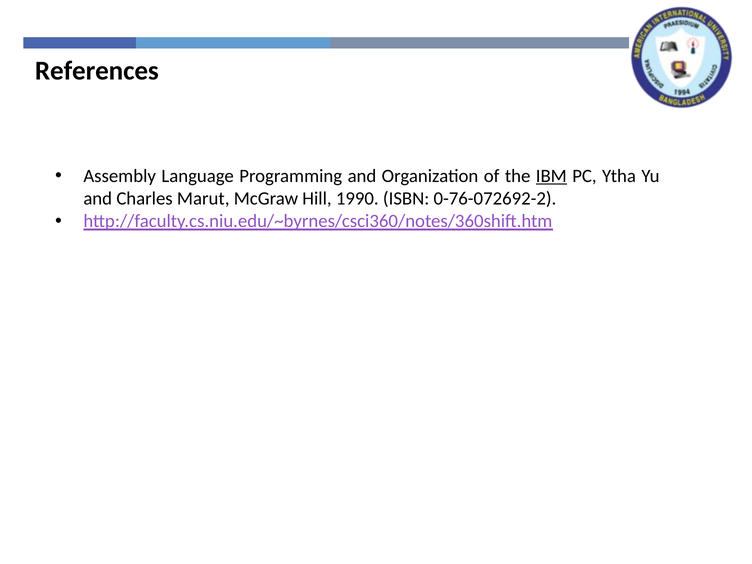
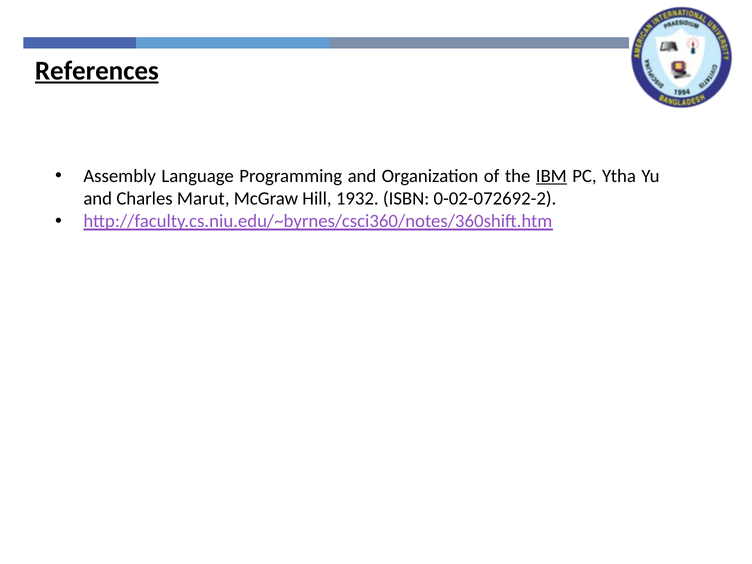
References underline: none -> present (97, 71)
1990: 1990 -> 1932 (357, 199)
0-76-072692-2: 0-76-072692-2 -> 0-02-072692-2 (495, 199)
